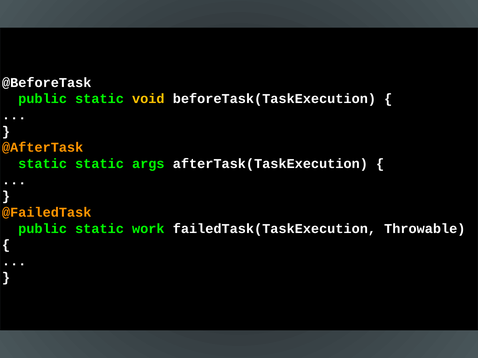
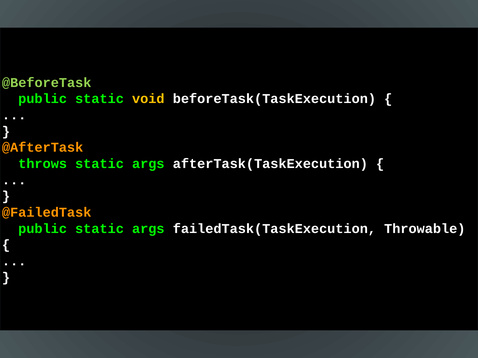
@BeforeTask colour: white -> light green (47, 83)
static: static -> throws (43, 164)
public static work: work -> args (148, 229)
